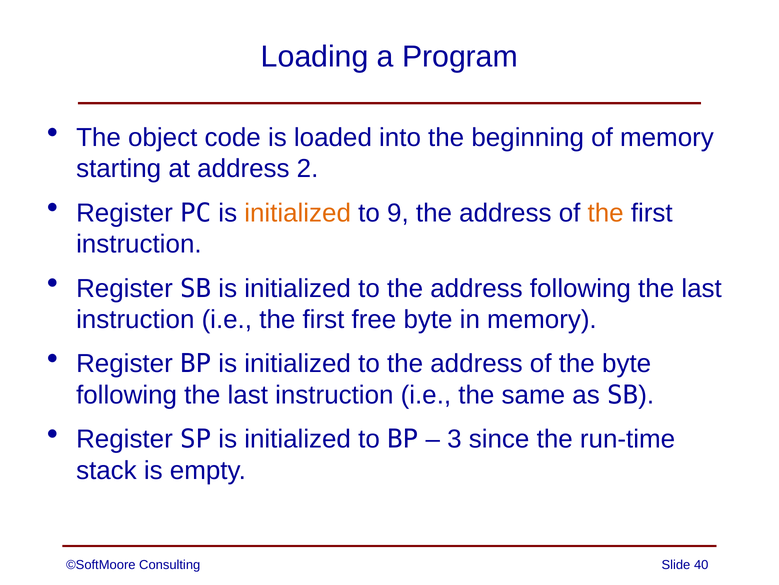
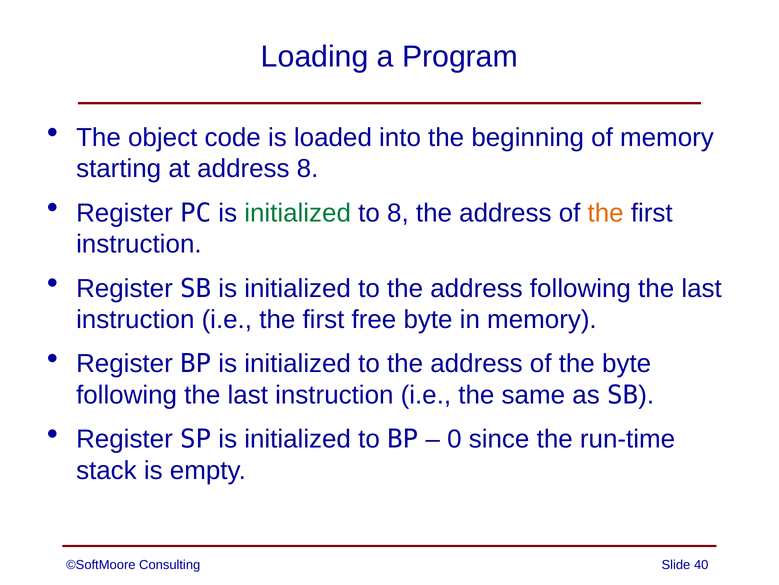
address 2: 2 -> 8 (308, 169)
initialized colour: orange -> green (298, 213)
to 9: 9 -> 8 (398, 213)
3: 3 -> 0 (454, 439)
